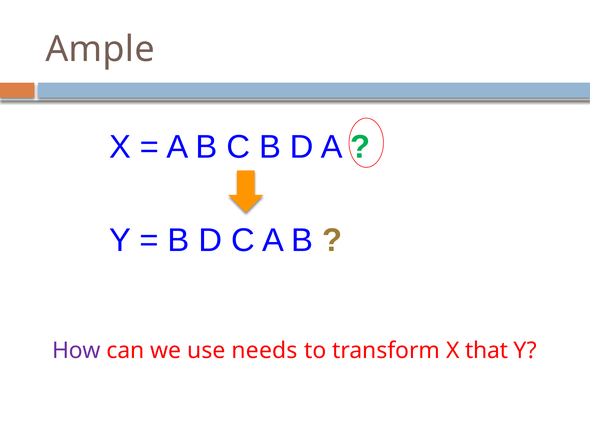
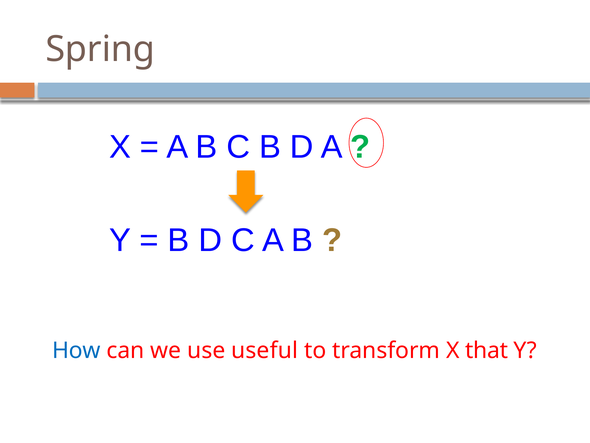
Ample: Ample -> Spring (100, 49)
How colour: purple -> blue (76, 350)
needs: needs -> useful (265, 350)
